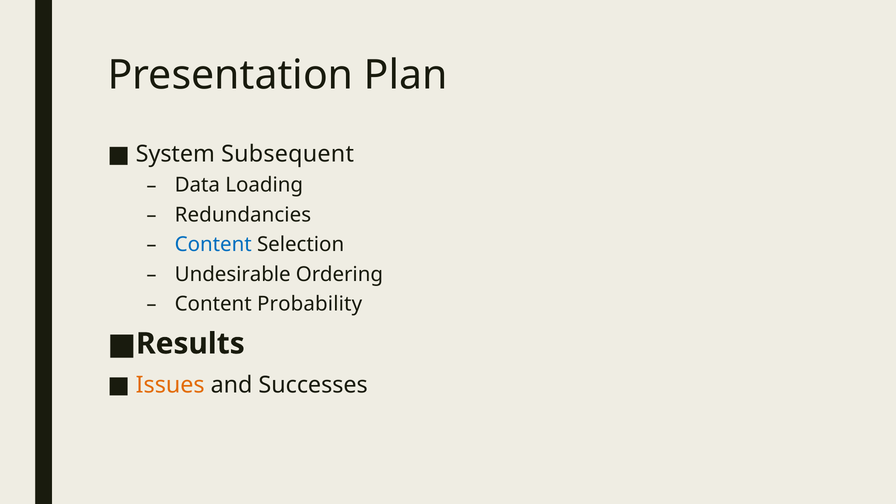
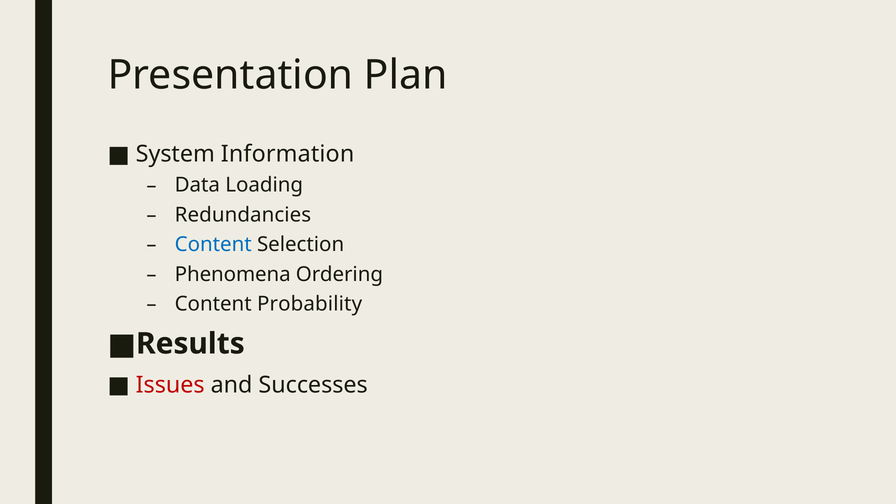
Subsequent: Subsequent -> Information (288, 154)
Undesirable: Undesirable -> Phenomena (233, 274)
Issues colour: orange -> red (170, 385)
